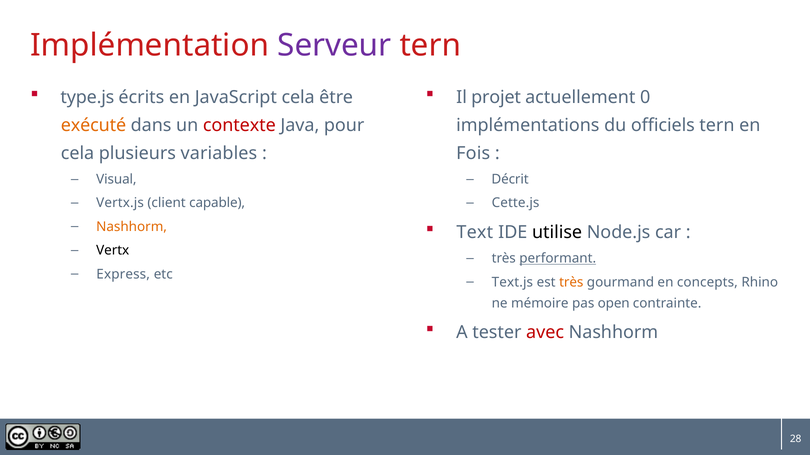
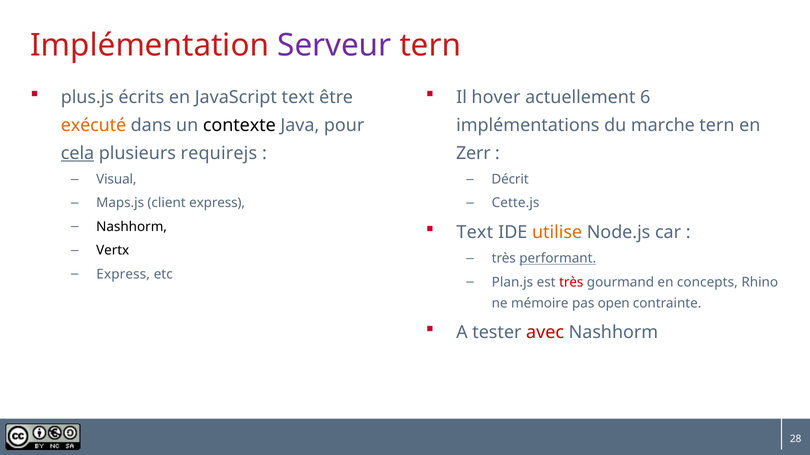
type.js: type.js -> plus.js (87, 97)
JavaScript cela: cela -> text (298, 97)
projet: projet -> hover (496, 97)
0: 0 -> 6 (645, 97)
contexte colour: red -> black (239, 125)
officiels: officiels -> marche (663, 125)
cela underline: none -> present (77, 153)
variables: variables -> requirejs (219, 153)
Fois: Fois -> Zerr (473, 153)
Vertx.js: Vertx.js -> Maps.js (120, 203)
client capable: capable -> express (217, 203)
Nashhorm colour: orange -> black (132, 227)
utilise colour: black -> orange (557, 233)
Text.js: Text.js -> Plan.js (512, 282)
très colour: orange -> red (571, 282)
